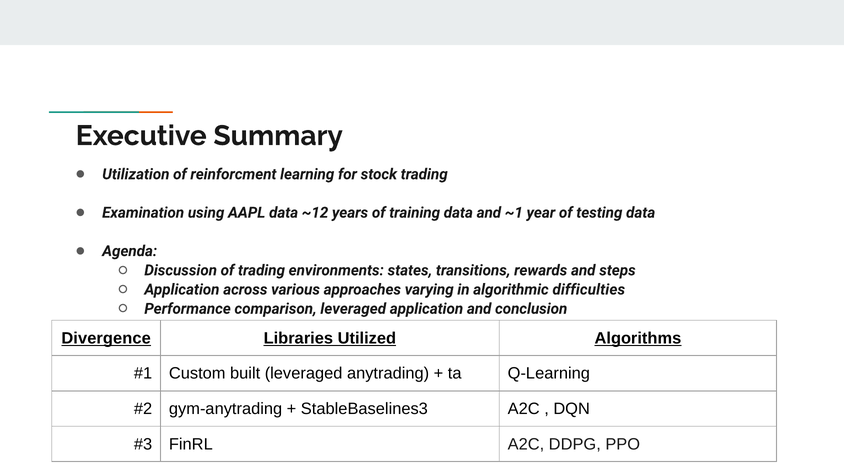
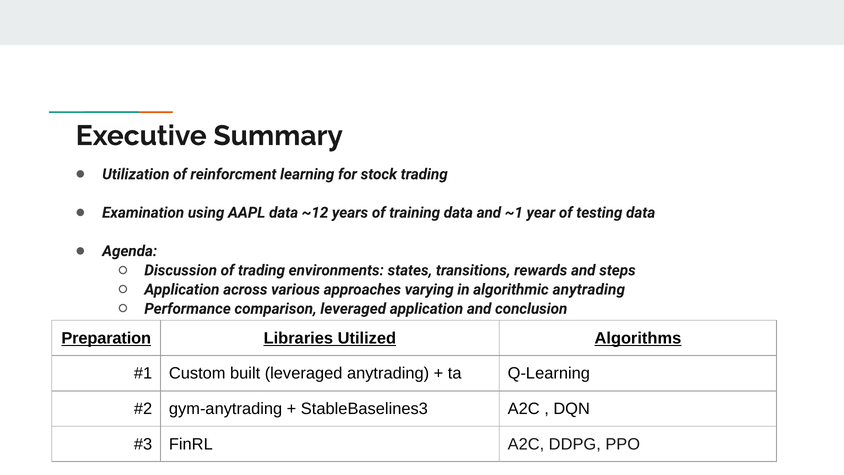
algorithmic difficulties: difficulties -> anytrading (589, 289)
Divergence: Divergence -> Preparation (106, 338)
